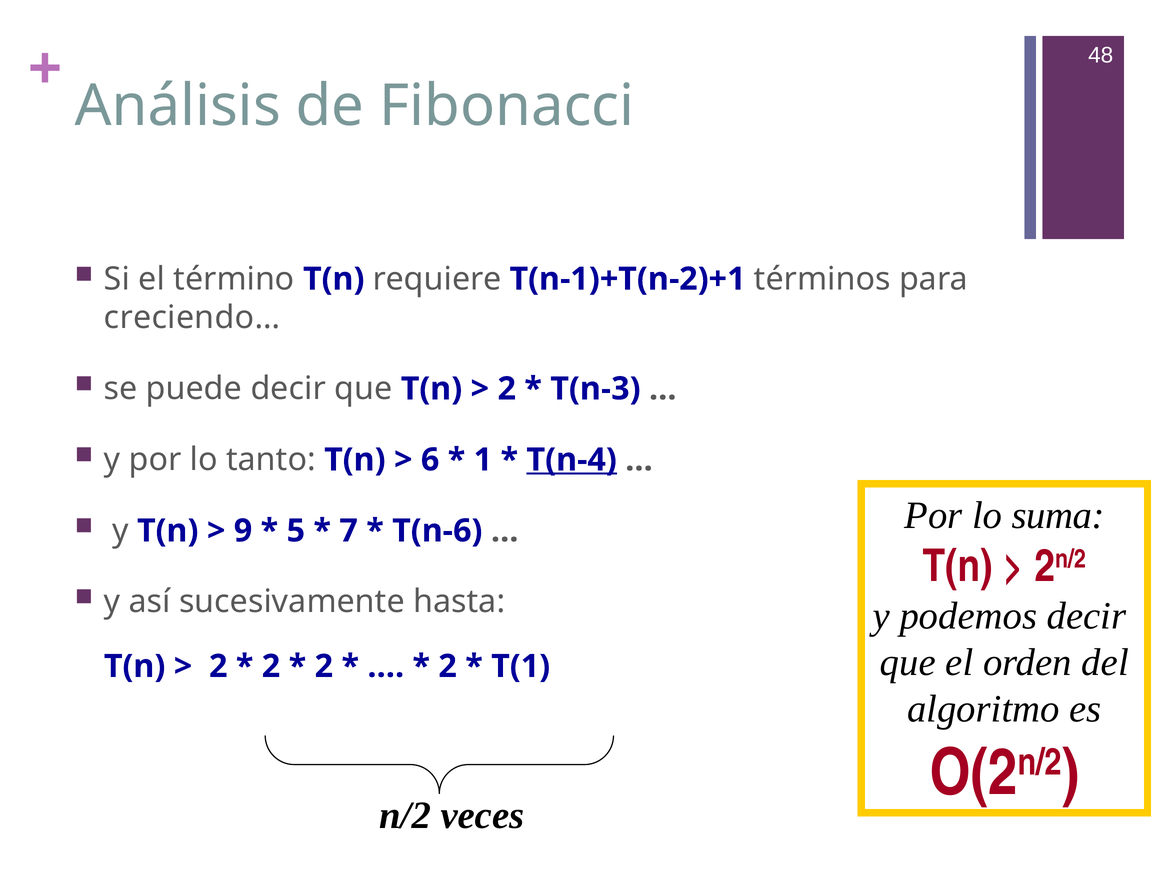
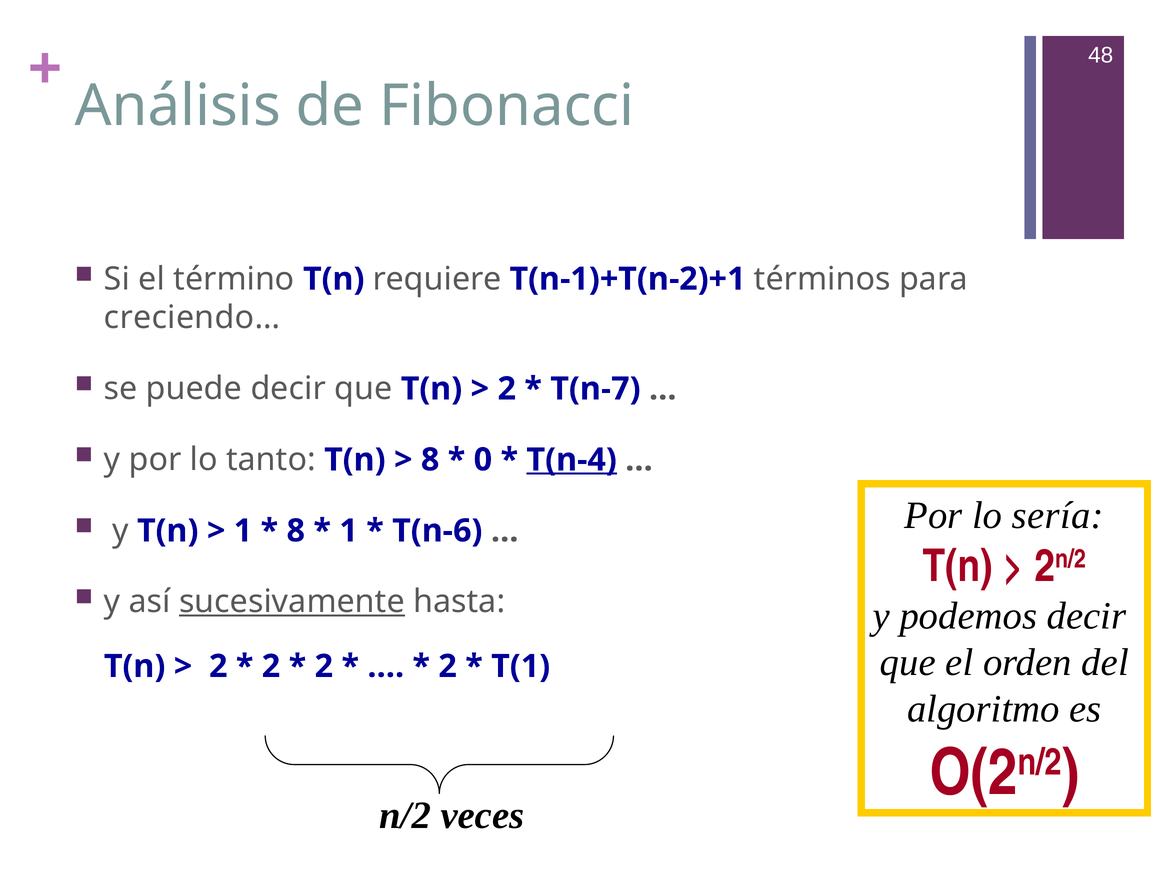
T(n-3: T(n-3 -> T(n-7 (595, 389)
6: 6 -> 8 (430, 460)
1: 1 -> 0 (483, 460)
suma: suma -> sería (1058, 515)
9: 9 -> 1 (243, 531)
5: 5 -> 8 (296, 531)
7: 7 -> 1 (349, 531)
sucesivamente underline: none -> present (292, 602)
